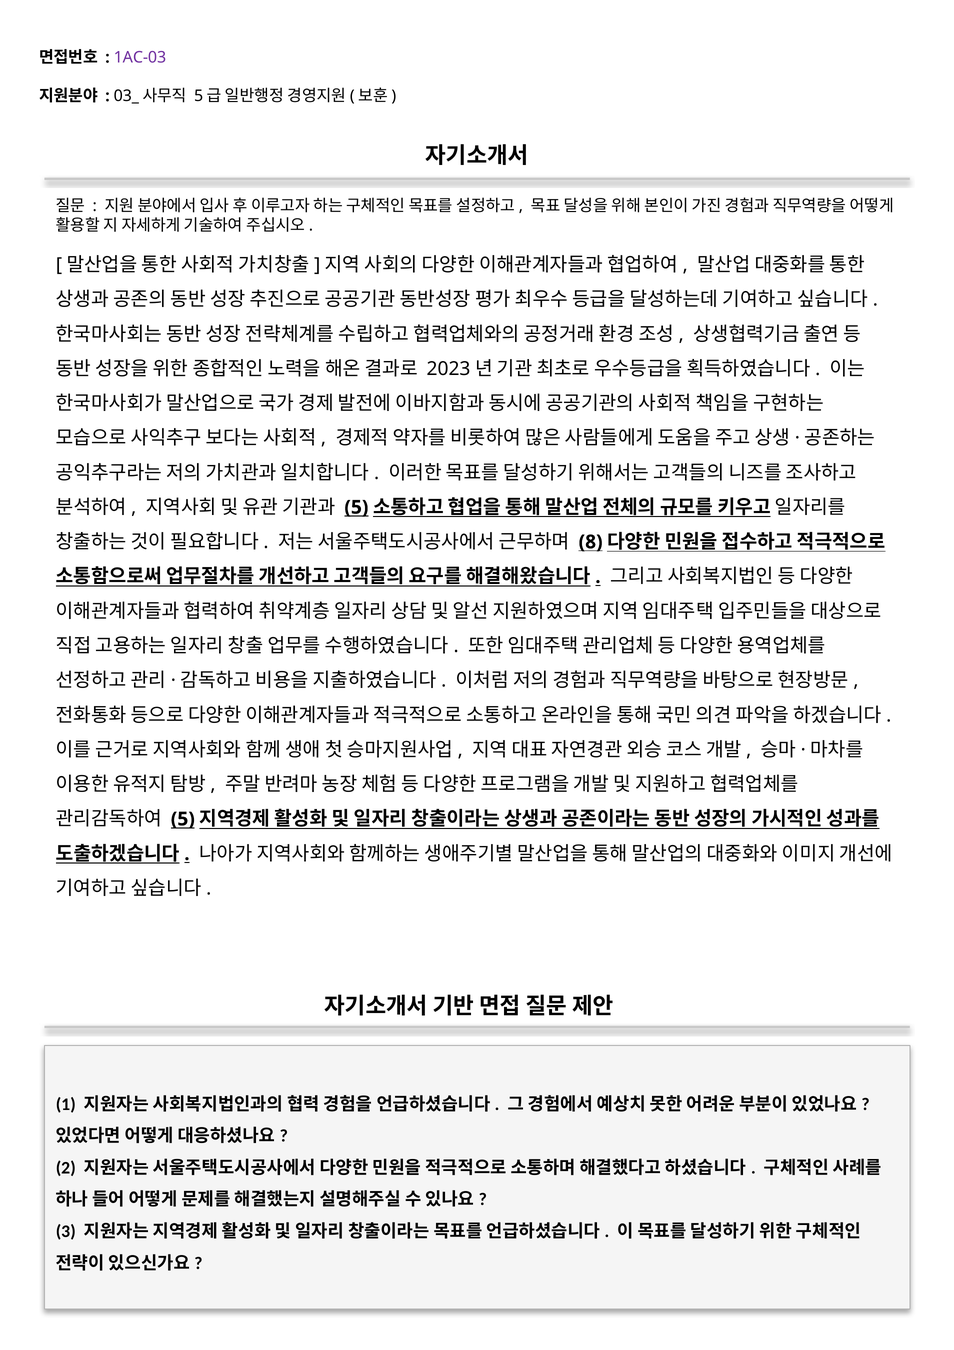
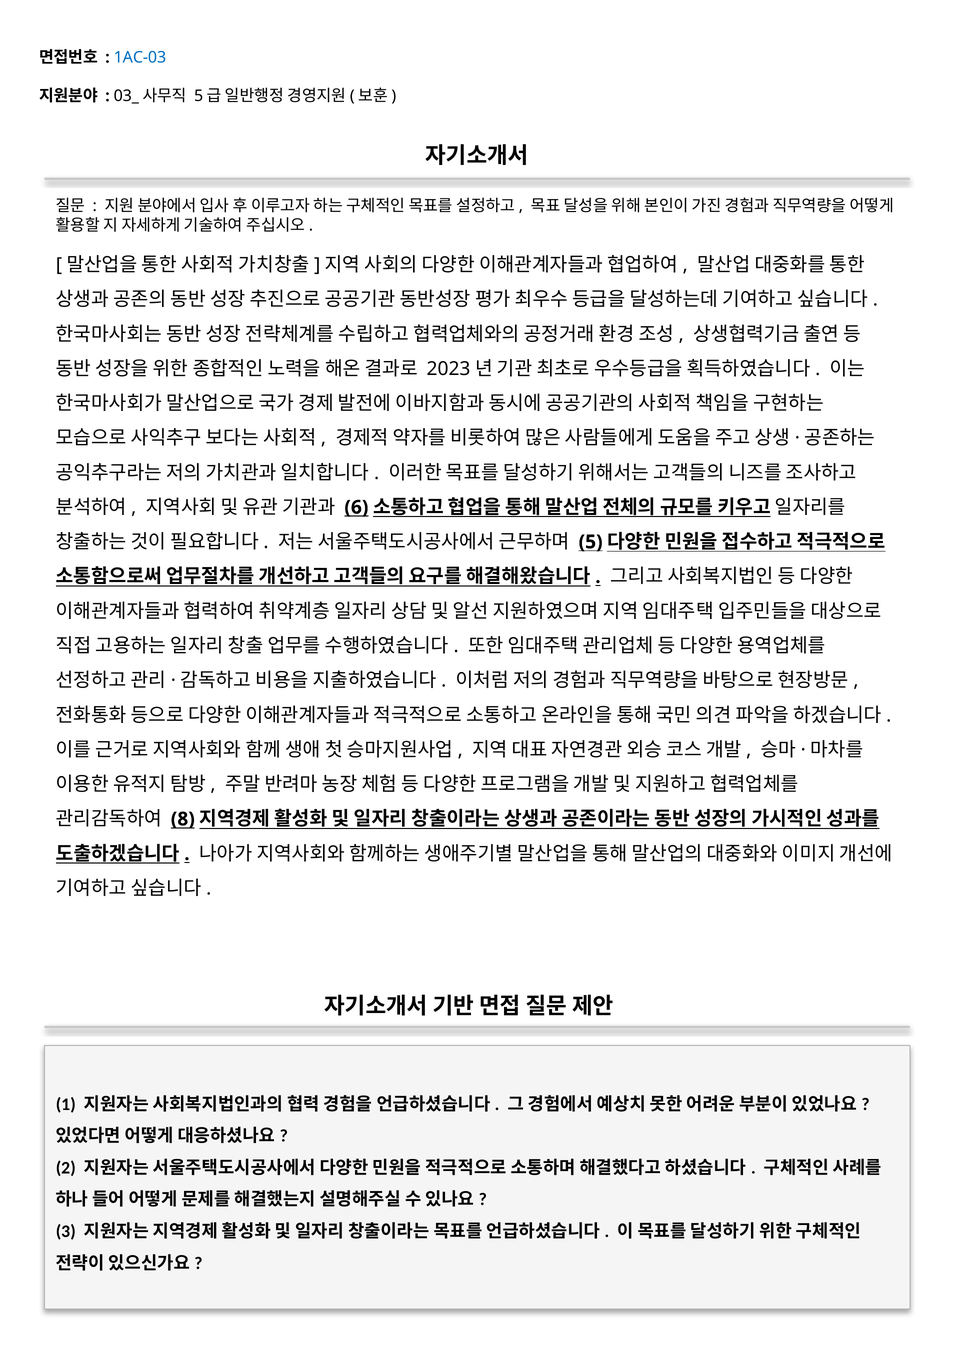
1AC-03 colour: purple -> blue (140, 57)
5: 5 -> 6 (356, 507)
8: 8 -> 5 (591, 542)
5: 5 -> 8 (183, 819)
